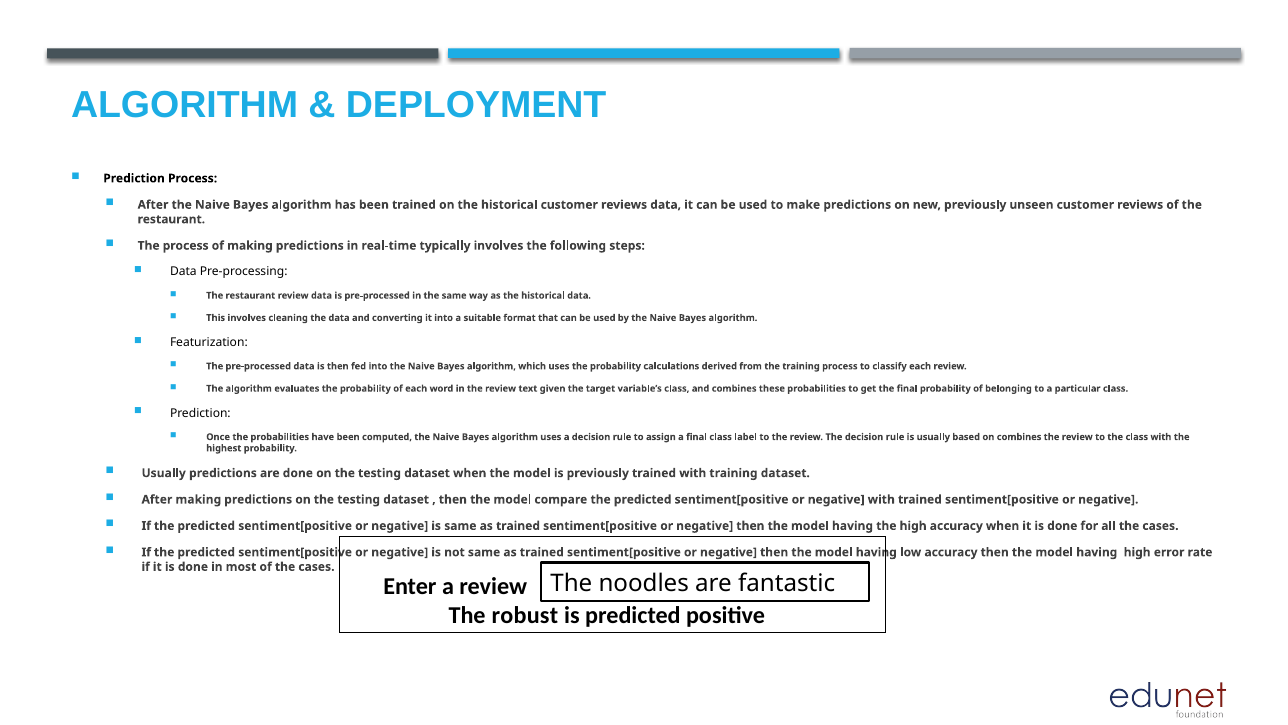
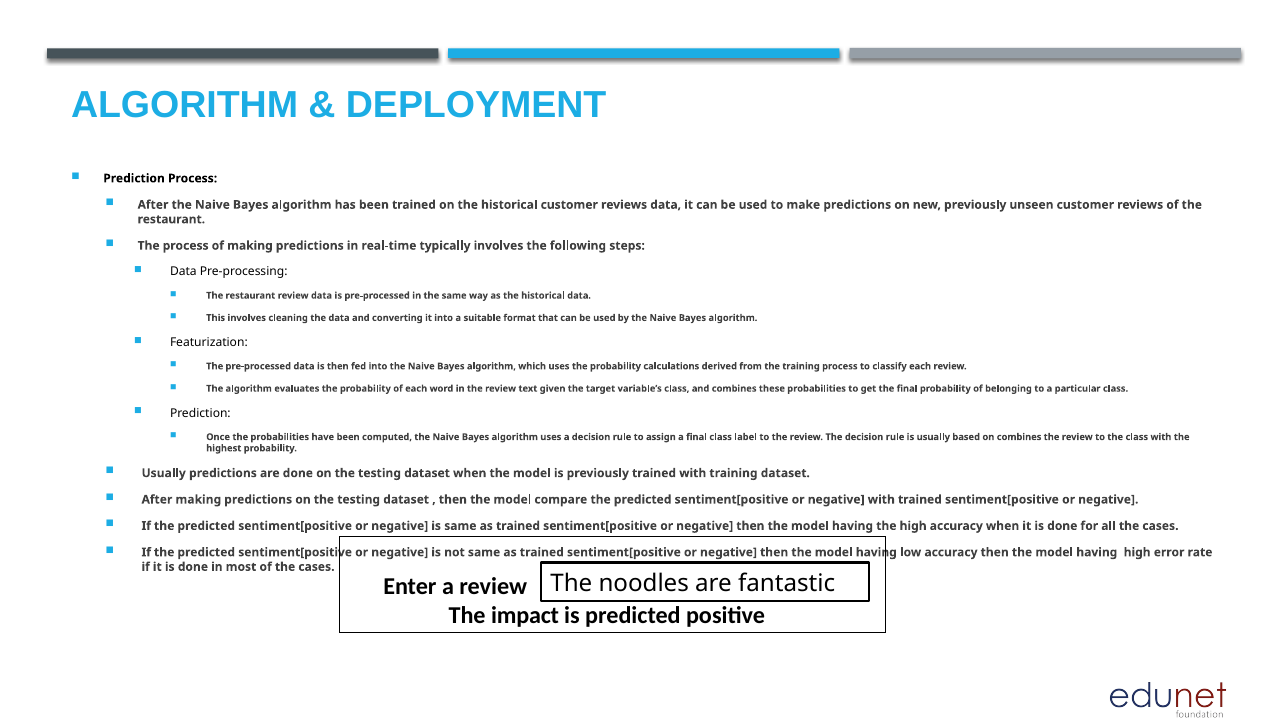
robust: robust -> impact (525, 615)
